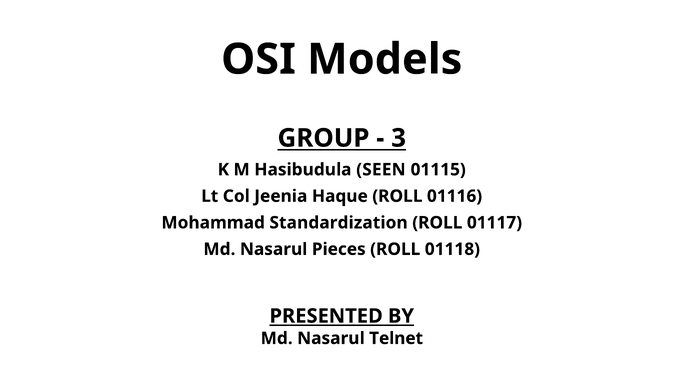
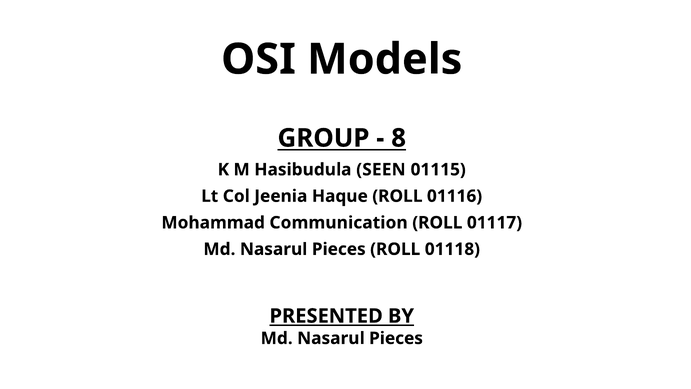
3: 3 -> 8 (399, 138)
Standardization: Standardization -> Communication (339, 223)
Telnet: Telnet -> Pieces (396, 338)
